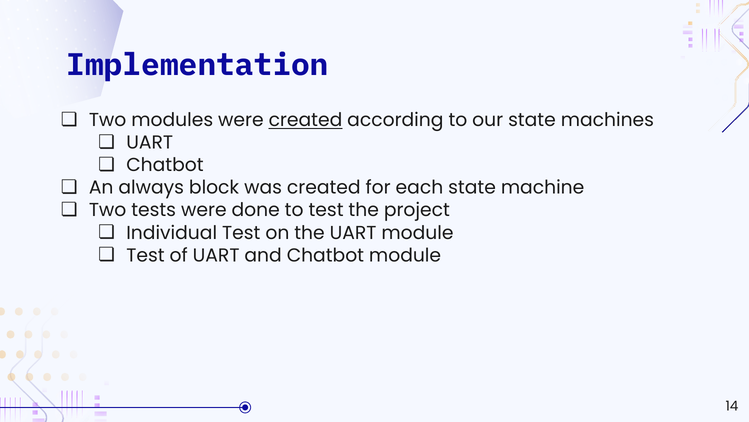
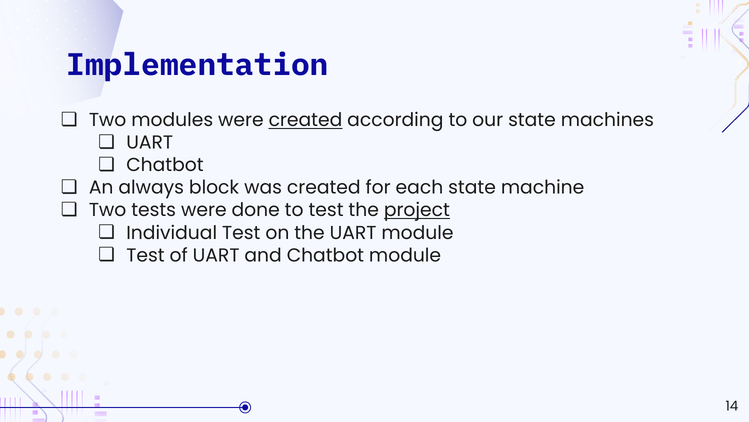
project underline: none -> present (417, 210)
